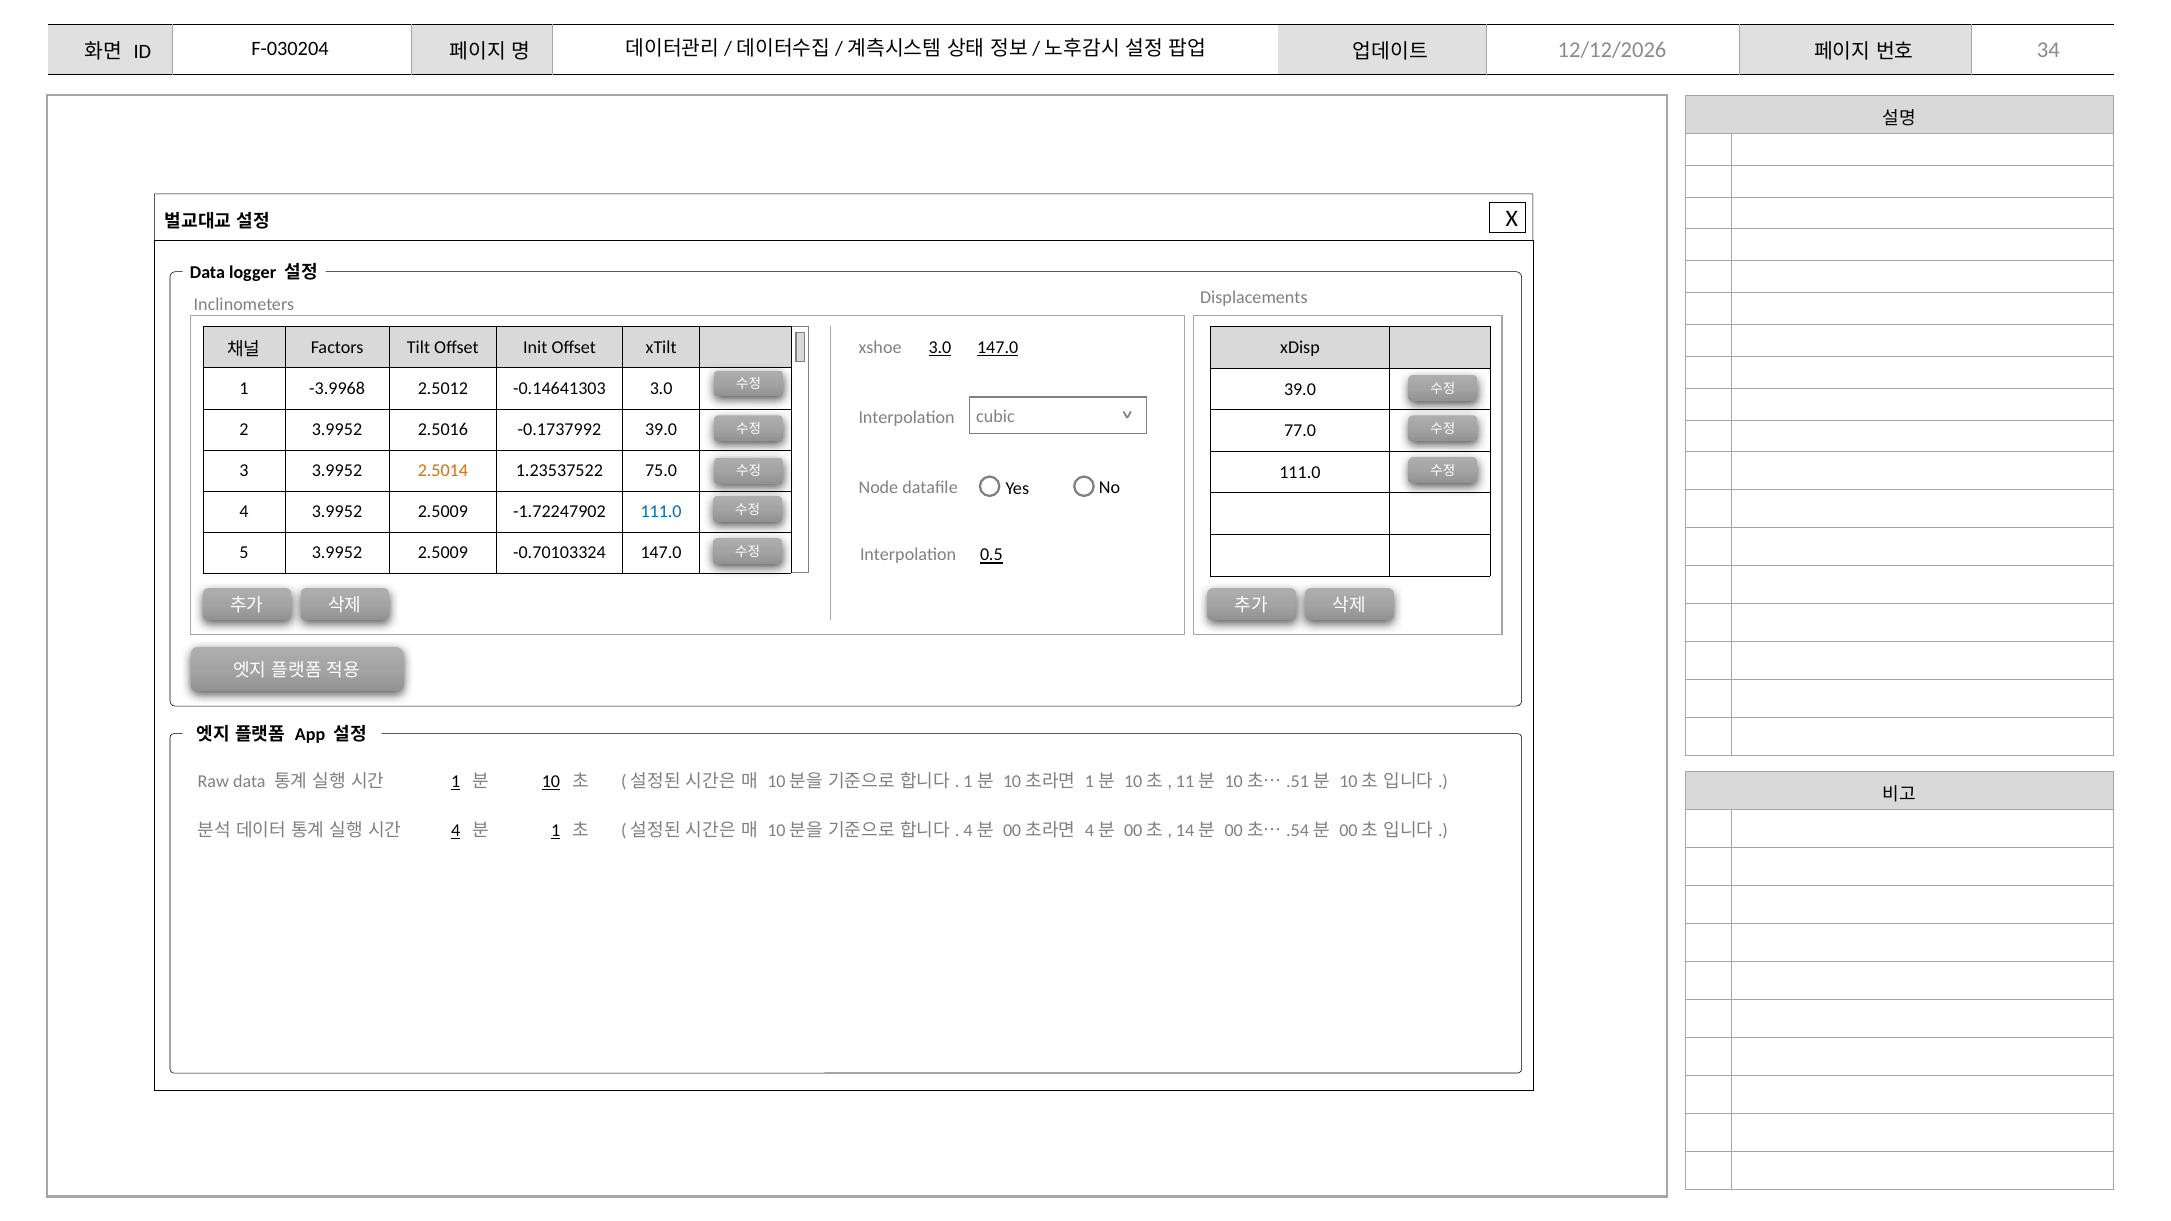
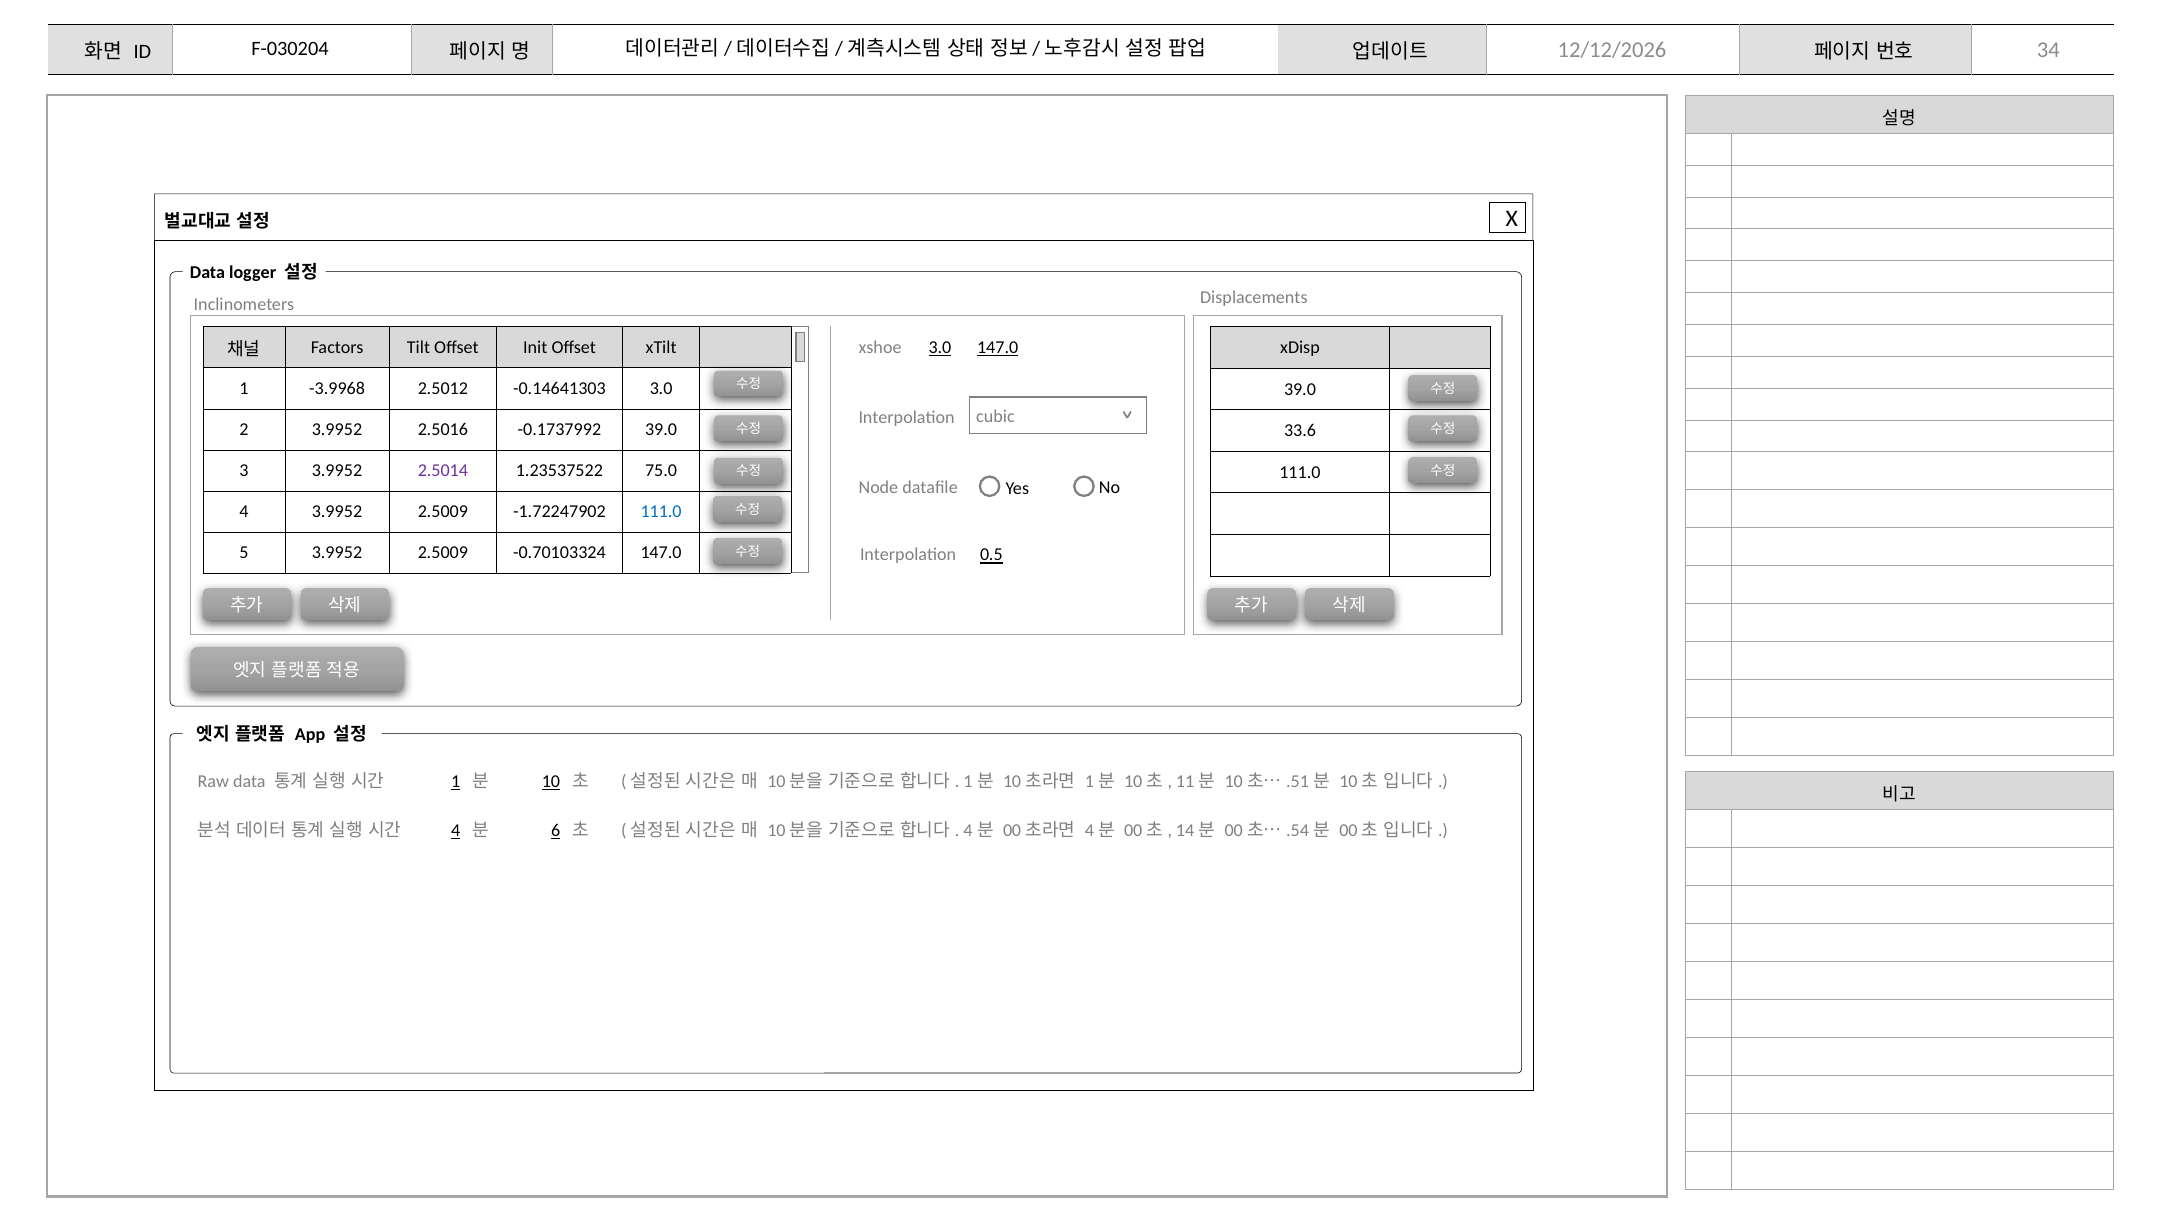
77.0: 77.0 -> 33.6 (1300, 431)
2.5014 colour: orange -> purple (443, 471)
1: 1 -> 6 (556, 831)
